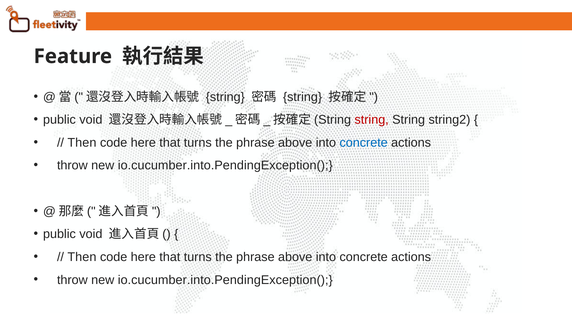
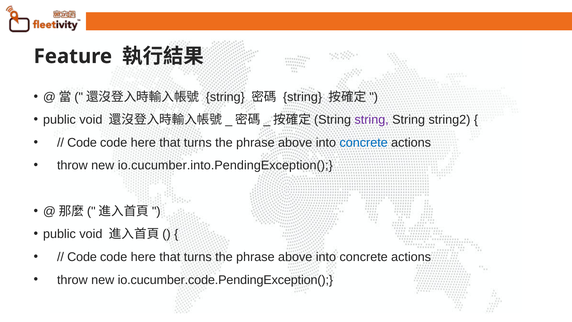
string colour: red -> purple (372, 120)
Then: Then -> Code (82, 143)
Then: Then -> Code (82, 257)
io.cucumber.into.PendingException(: io.cucumber.into.PendingException( -> io.cucumber.code.PendingException( (225, 280)
